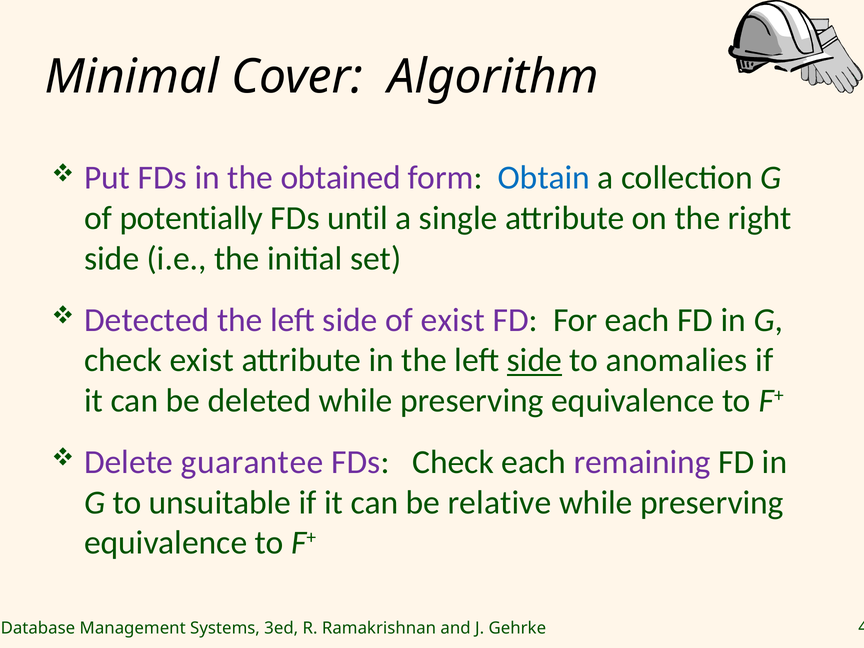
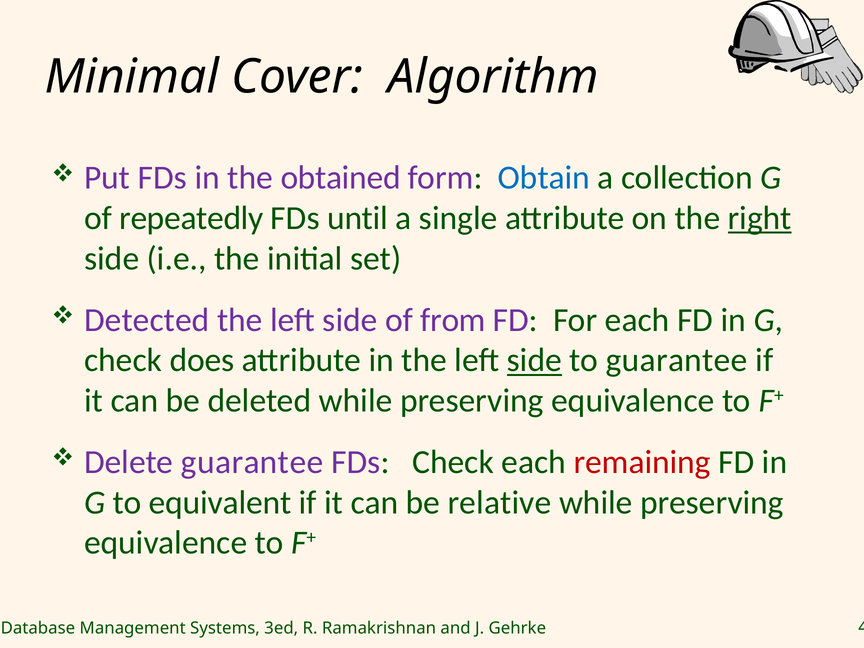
potentially: potentially -> repeatedly (191, 218)
right underline: none -> present (760, 218)
of exist: exist -> from (453, 320)
check exist: exist -> does (202, 360)
to anomalies: anomalies -> guarantee (677, 360)
remaining colour: purple -> red (642, 462)
unsuitable: unsuitable -> equivalent (220, 503)
